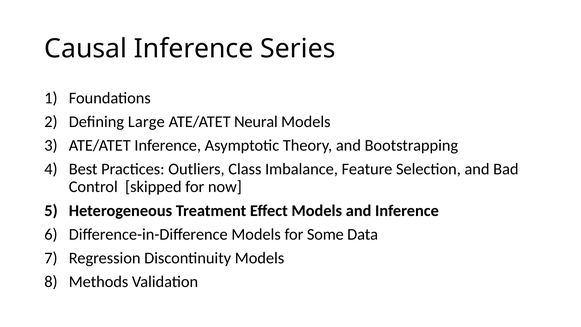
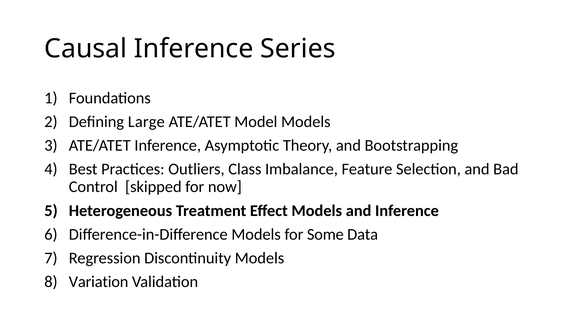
Neural: Neural -> Model (256, 122)
Methods: Methods -> Variation (99, 282)
